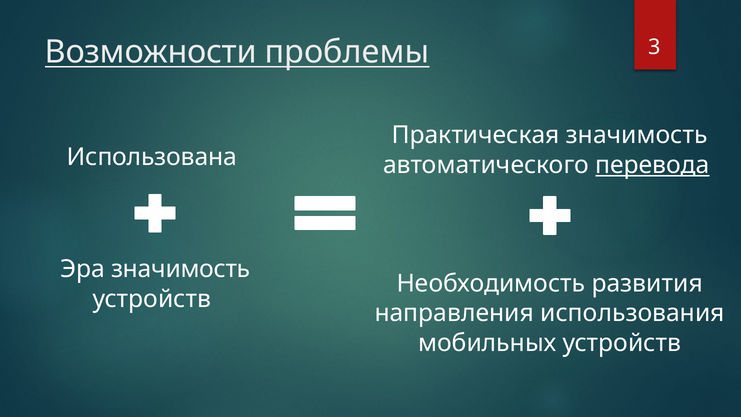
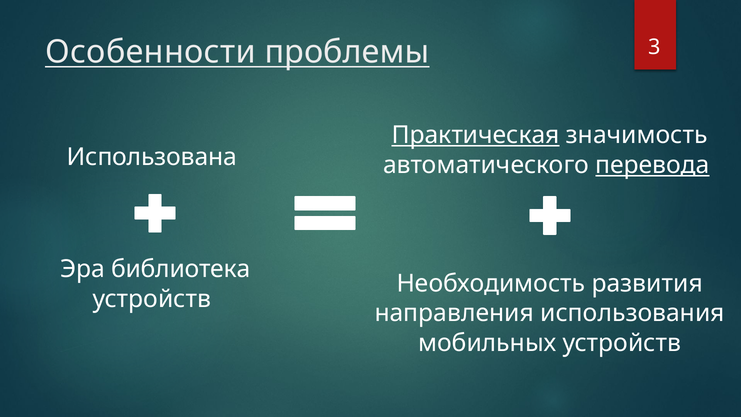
Возможности: Возможности -> Особенности (150, 52)
Практическая underline: none -> present (476, 135)
Эра значимость: значимость -> библиотека (181, 269)
